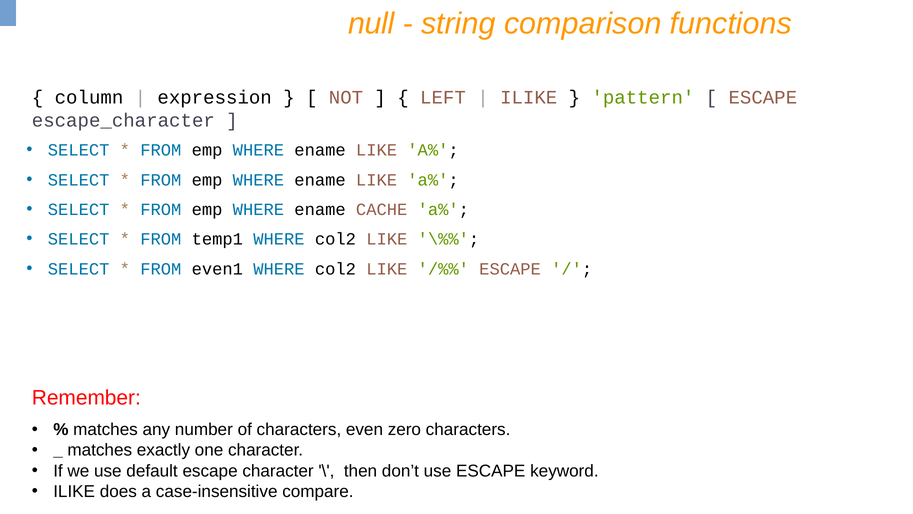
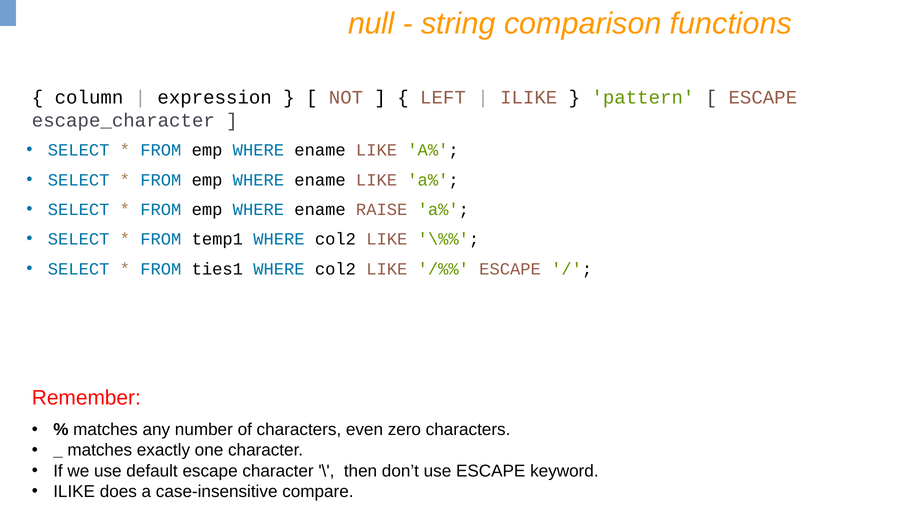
CACHE: CACHE -> RAISE (382, 209)
even1: even1 -> ties1 (217, 269)
